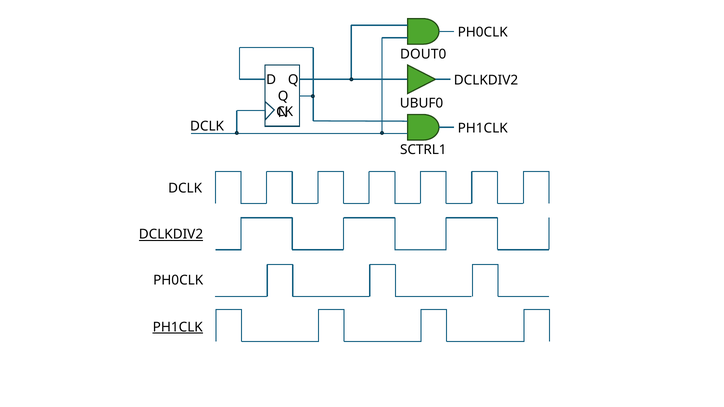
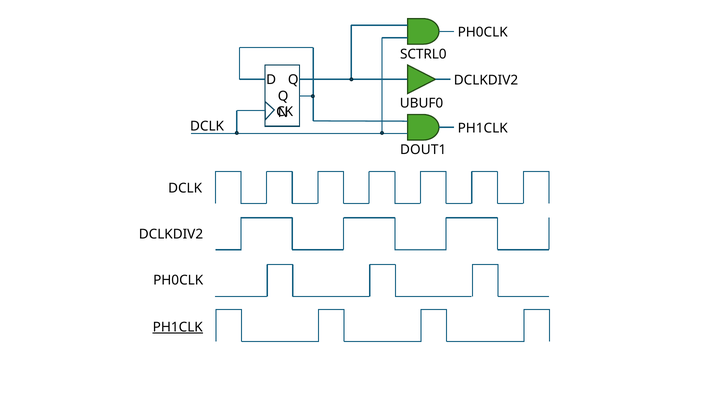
DOUT0: DOUT0 -> SCTRL0 (423, 54)
SCTRL1: SCTRL1 -> DOUT1 (423, 150)
DCLKDIV2 underline: present -> none (171, 235)
